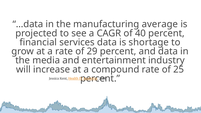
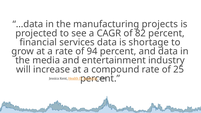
average: average -> projects (160, 24)
40: 40 -> 82 (140, 33)
29: 29 -> 94 (92, 51)
